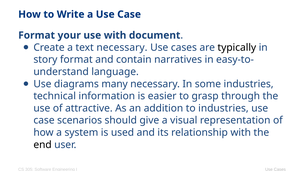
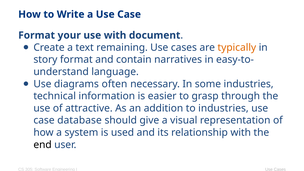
text necessary: necessary -> remaining (122, 47)
typically colour: black -> orange (237, 47)
many: many -> often (114, 84)
scenarios: scenarios -> database (79, 120)
